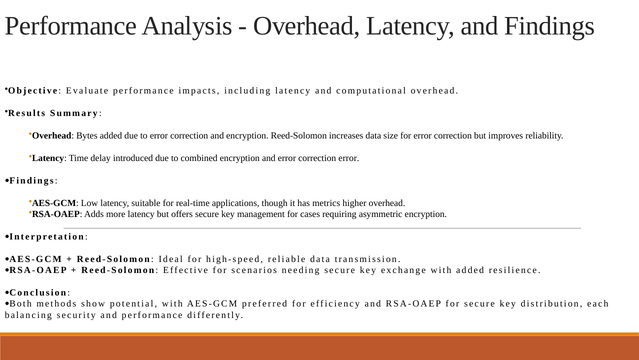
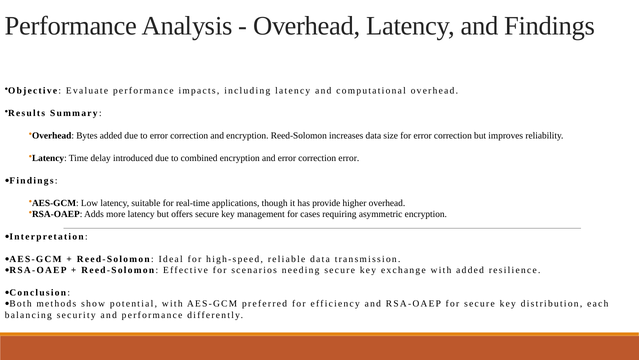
metrics: metrics -> provide (326, 203)
